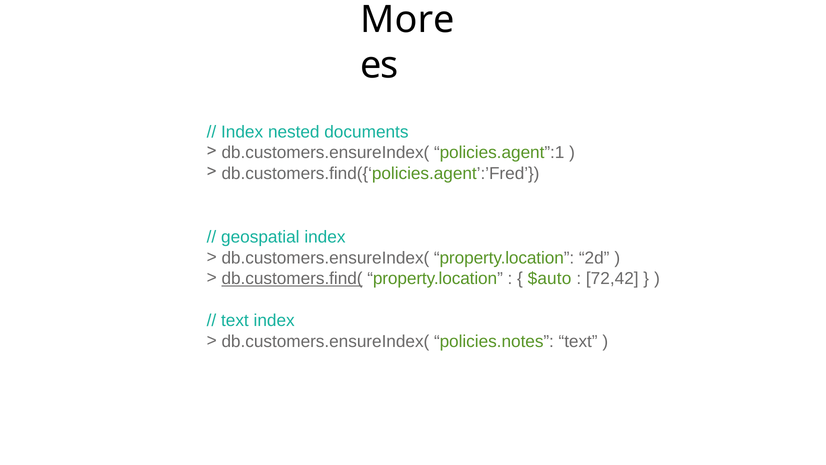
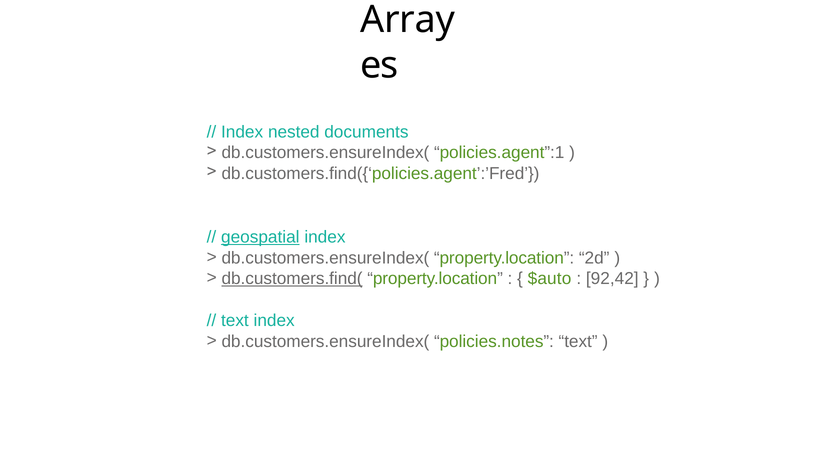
More: More -> Array (408, 20)
geospatial underline: none -> present (260, 237)
72,42: 72,42 -> 92,42 (612, 278)
